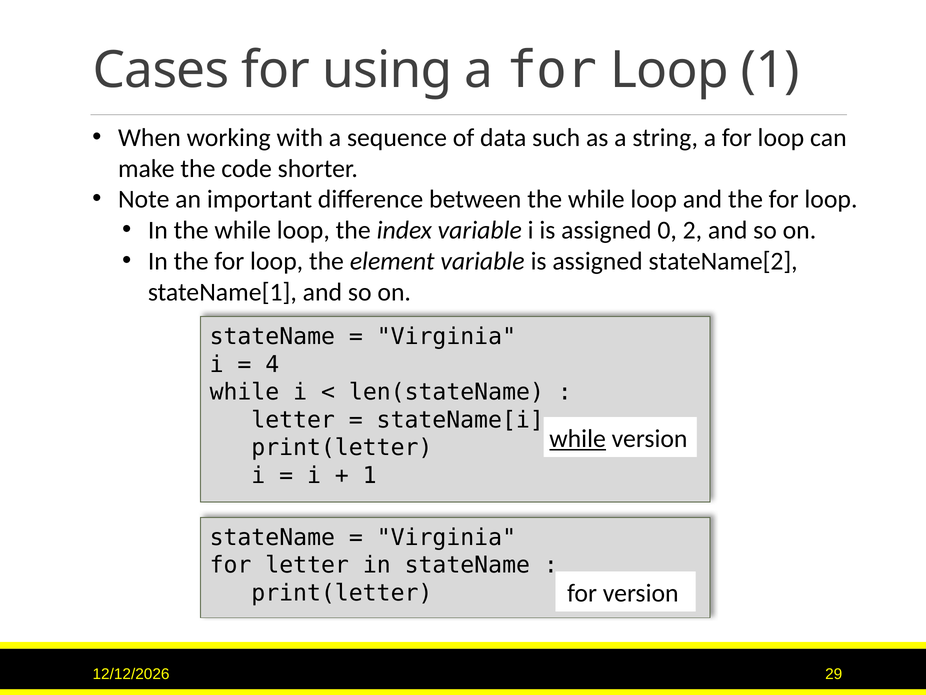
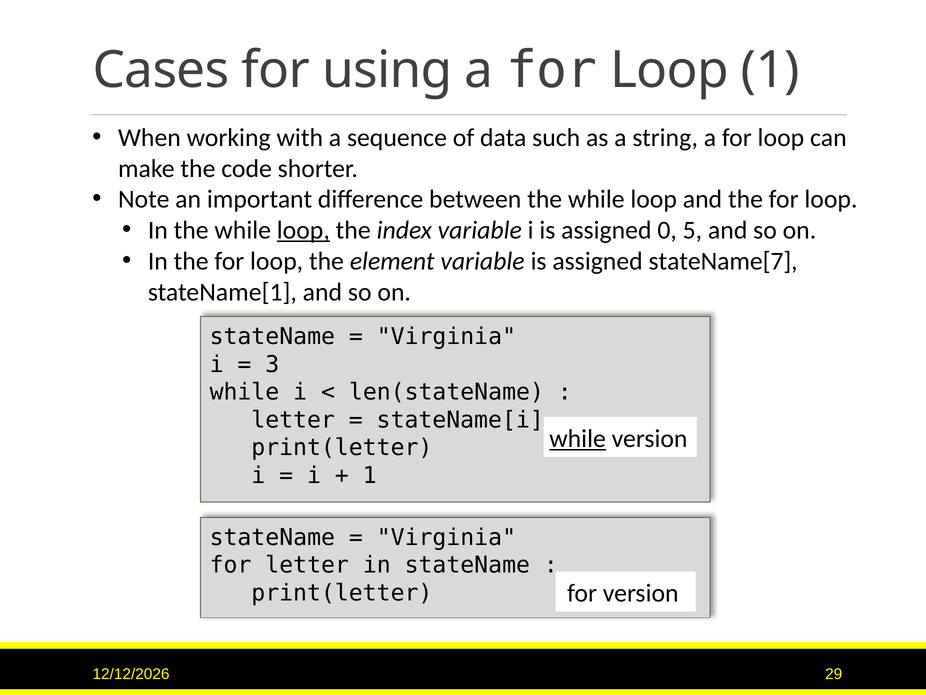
loop underline: none -> present (303, 230)
2: 2 -> 5 (692, 230)
stateName[2: stateName[2 -> stateName[7 (723, 261)
4: 4 -> 3 (272, 364)
